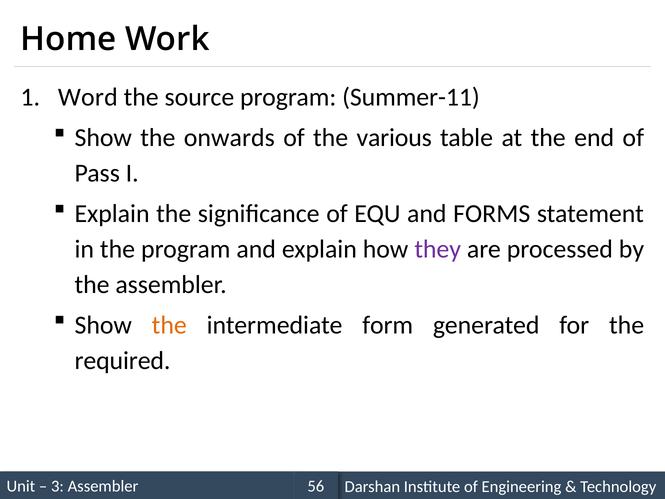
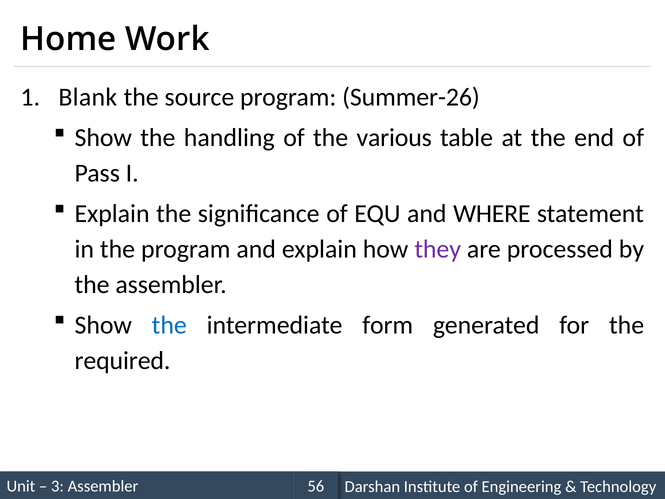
Word: Word -> Blank (88, 97)
Summer-11: Summer-11 -> Summer-26 (411, 97)
onwards: onwards -> handling (229, 138)
FORMS: FORMS -> WHERE (492, 214)
the colour: orange -> blue (169, 325)
